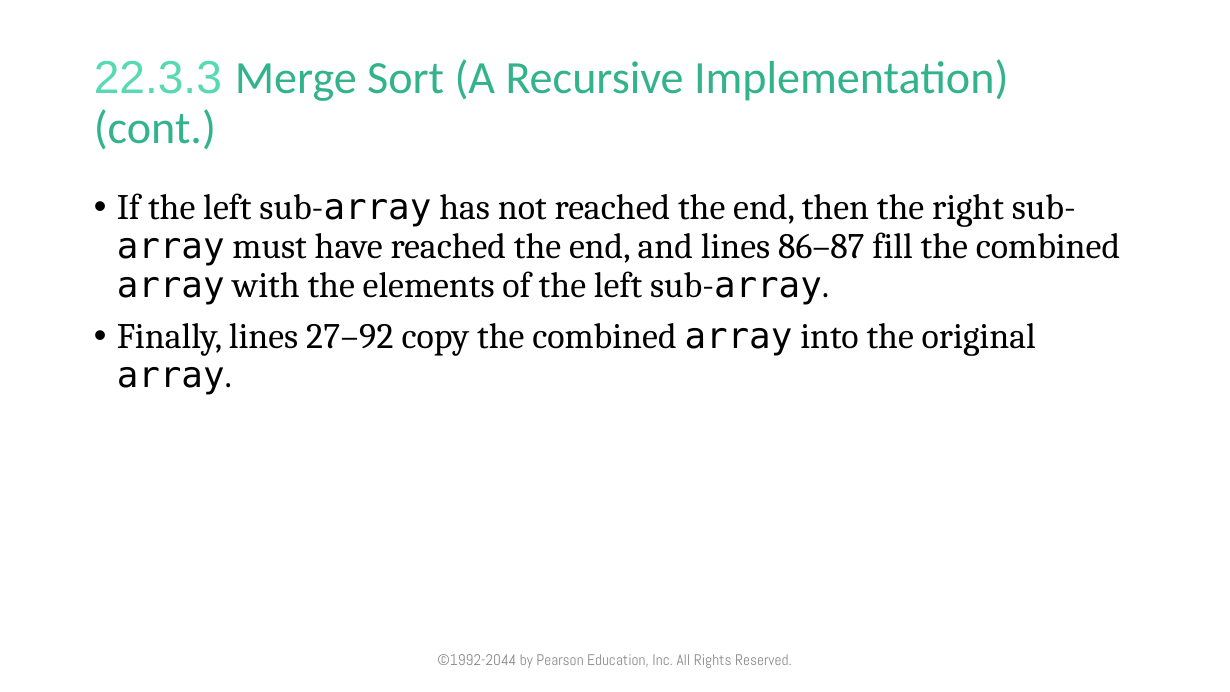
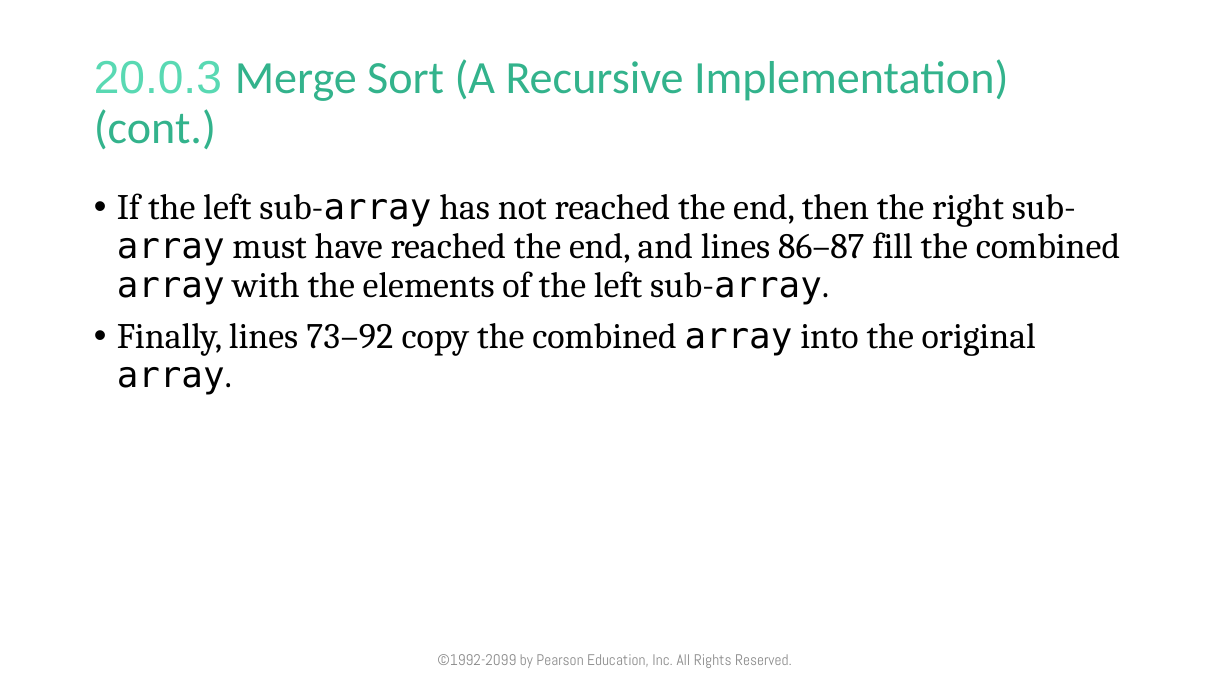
22.3.3: 22.3.3 -> 20.0.3 (158, 78)
27–92: 27–92 -> 73–92 (350, 337)
©1992-2044: ©1992-2044 -> ©1992-2099 (477, 661)
